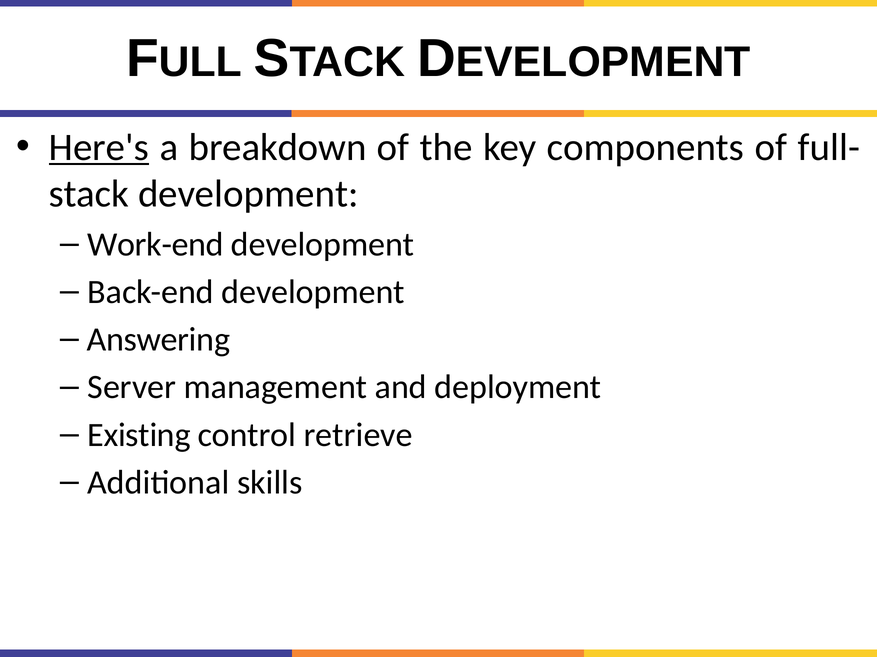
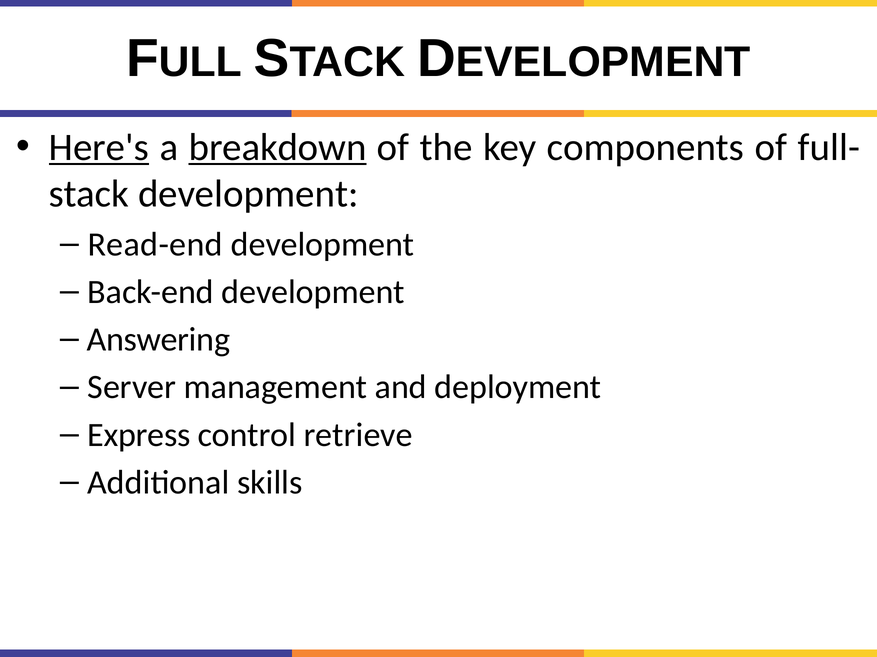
breakdown underline: none -> present (278, 147)
Work-end: Work-end -> Read-end (155, 245)
Existing: Existing -> Express (139, 435)
